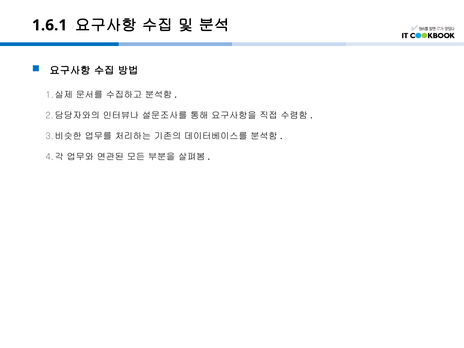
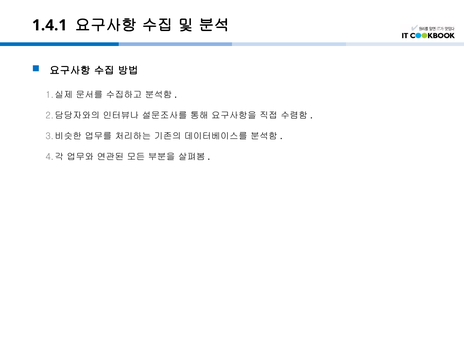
1.6.1: 1.6.1 -> 1.4.1 (50, 25)
